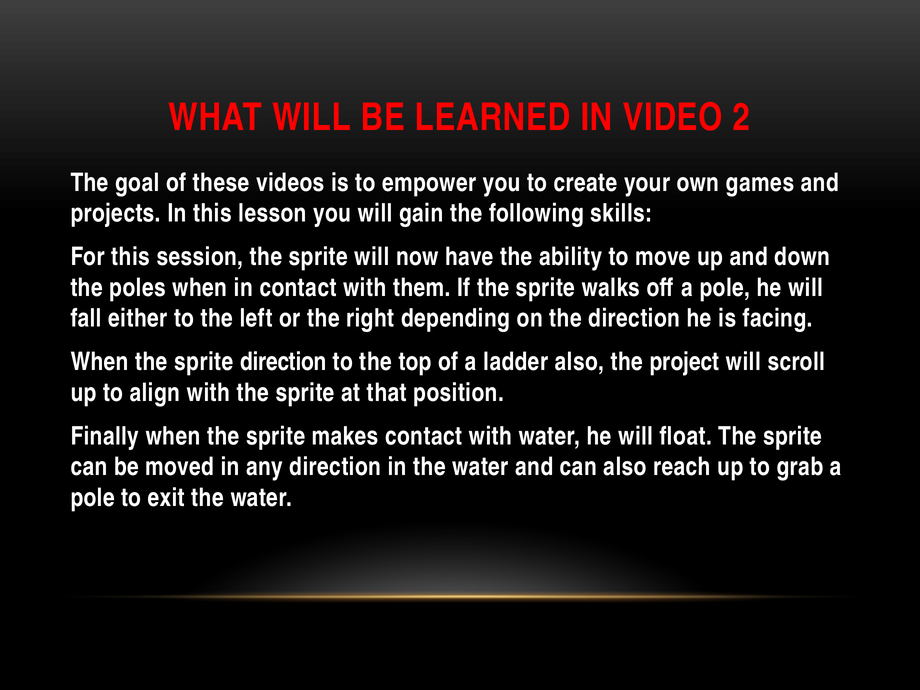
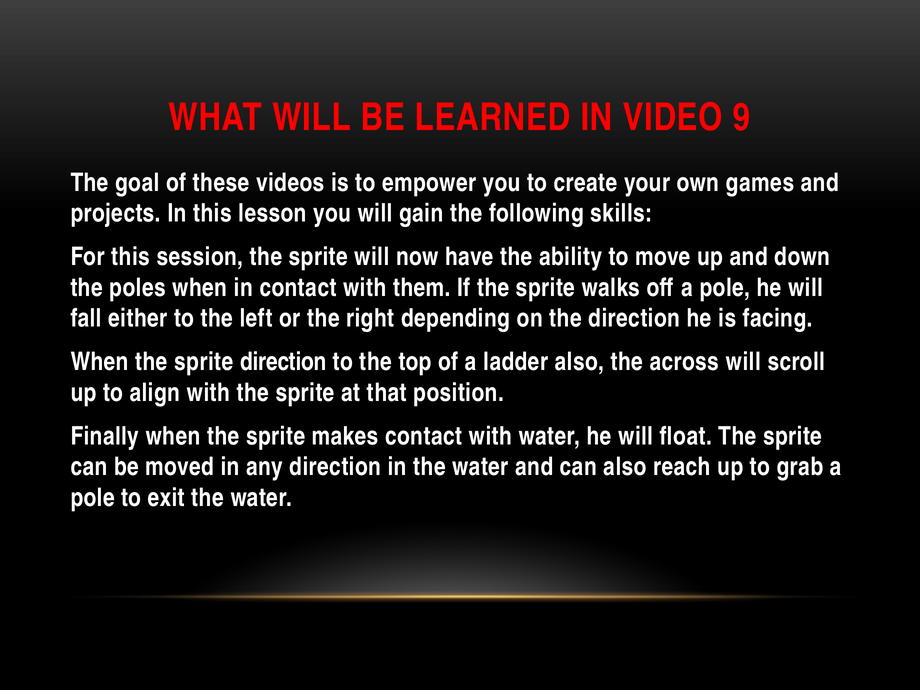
2: 2 -> 9 (742, 118)
project: project -> across (684, 362)
